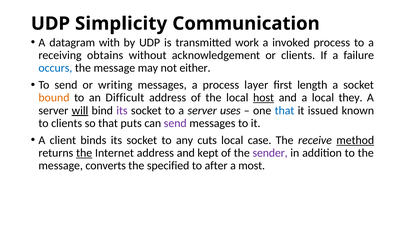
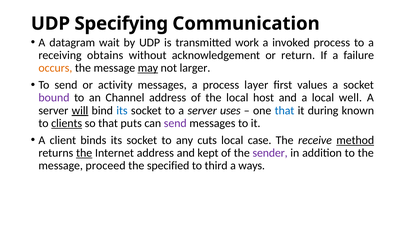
Simplicity: Simplicity -> Specifying (121, 24)
with: with -> wait (109, 42)
or clients: clients -> return (298, 55)
occurs colour: blue -> orange (55, 68)
may underline: none -> present (148, 68)
either: either -> larger (195, 68)
writing: writing -> activity (115, 85)
length: length -> values (312, 85)
bound colour: orange -> purple (54, 98)
Difficult: Difficult -> Channel (125, 98)
host underline: present -> none (264, 98)
they: they -> well (350, 98)
its colour: purple -> blue (122, 110)
issued: issued -> during (323, 110)
clients underline: none -> present (67, 123)
converts: converts -> proceed (106, 166)
after: after -> third (216, 166)
most: most -> ways (252, 166)
